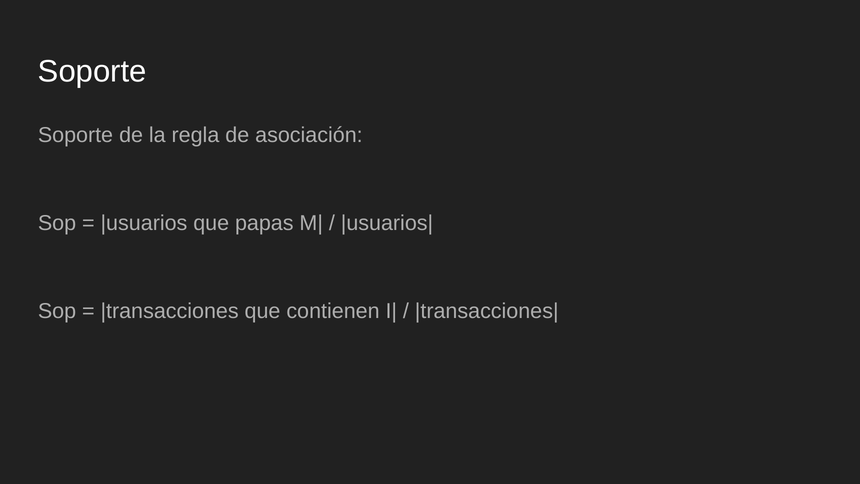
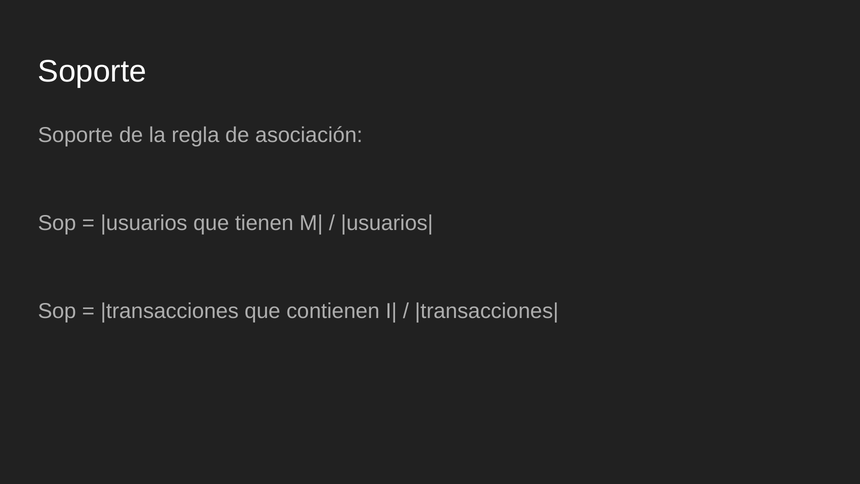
papas: papas -> tienen (264, 223)
